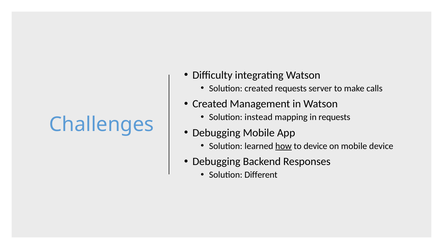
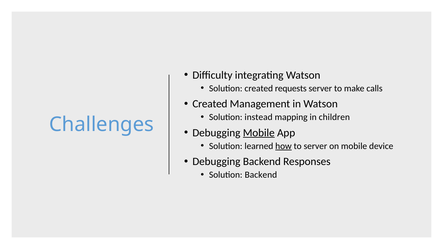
in requests: requests -> children (334, 117)
Mobile underline: none -> present (259, 133)
to device: device -> server (315, 146)
Solution Different: Different -> Backend (261, 175)
